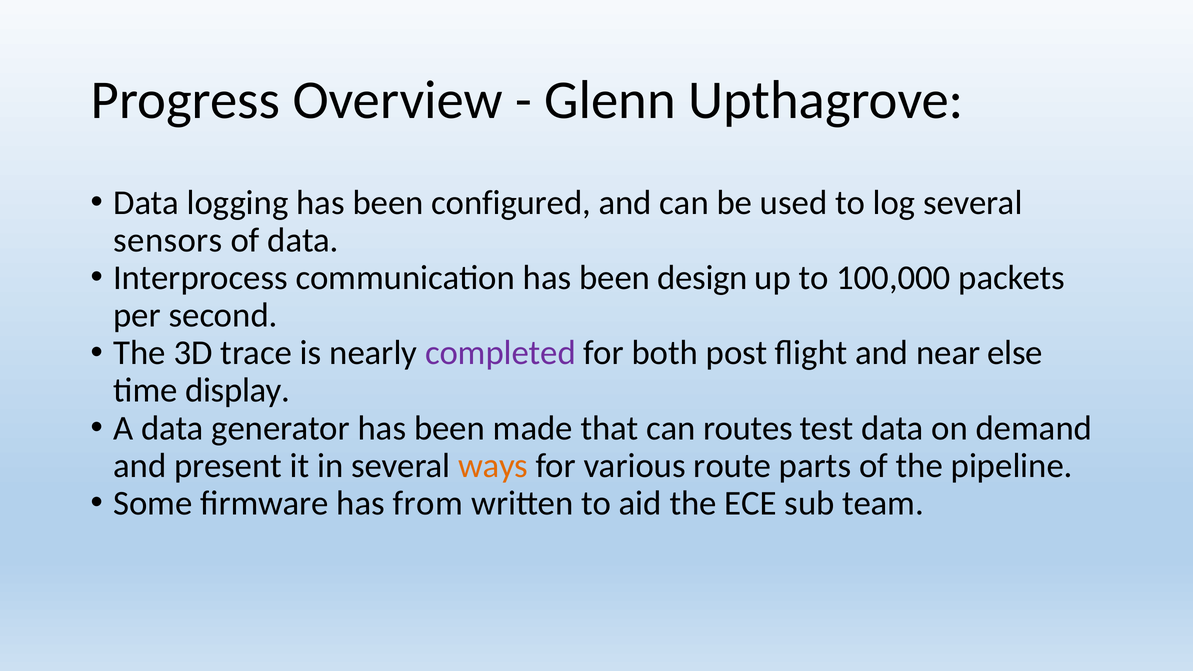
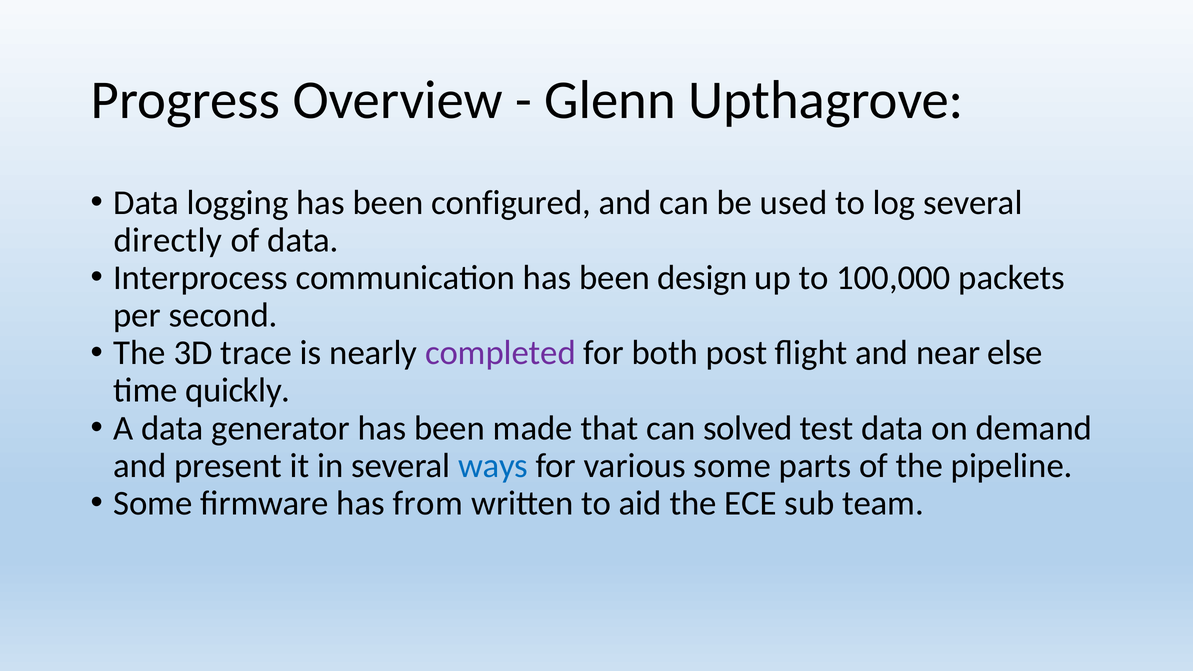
sensors: sensors -> directly (168, 240)
display: display -> quickly (238, 391)
routes: routes -> solved (748, 428)
ways colour: orange -> blue (493, 466)
various route: route -> some (732, 466)
